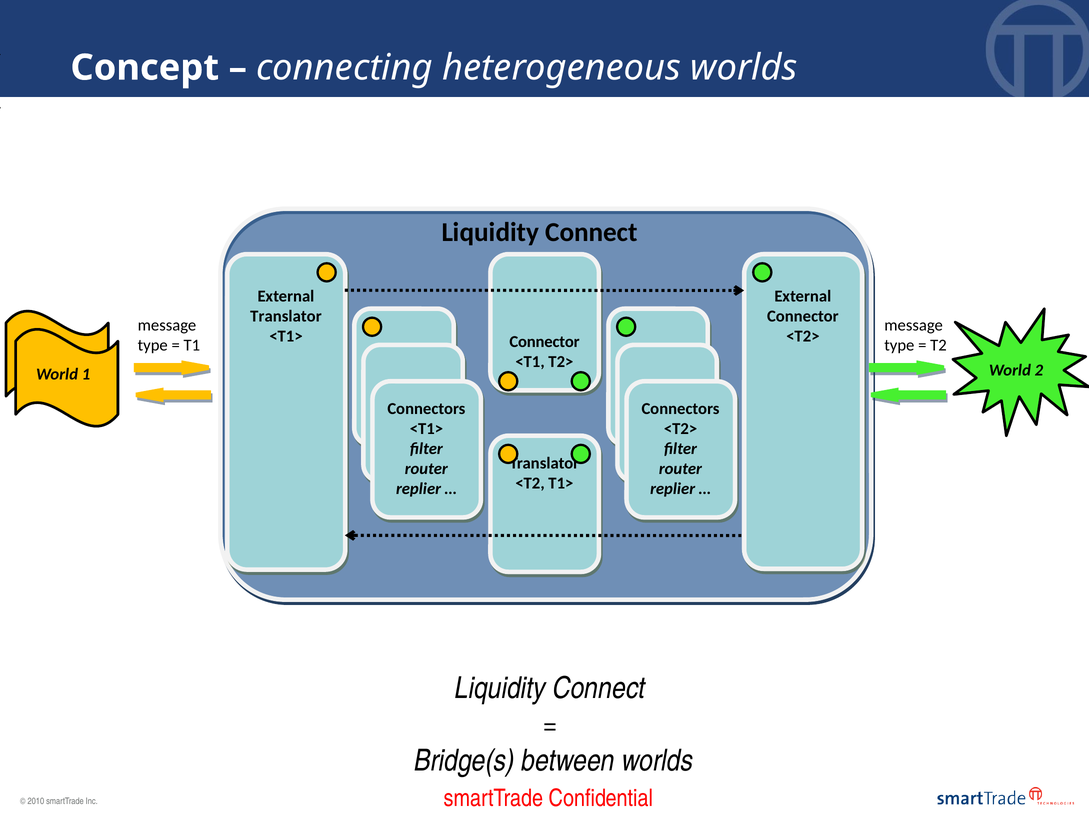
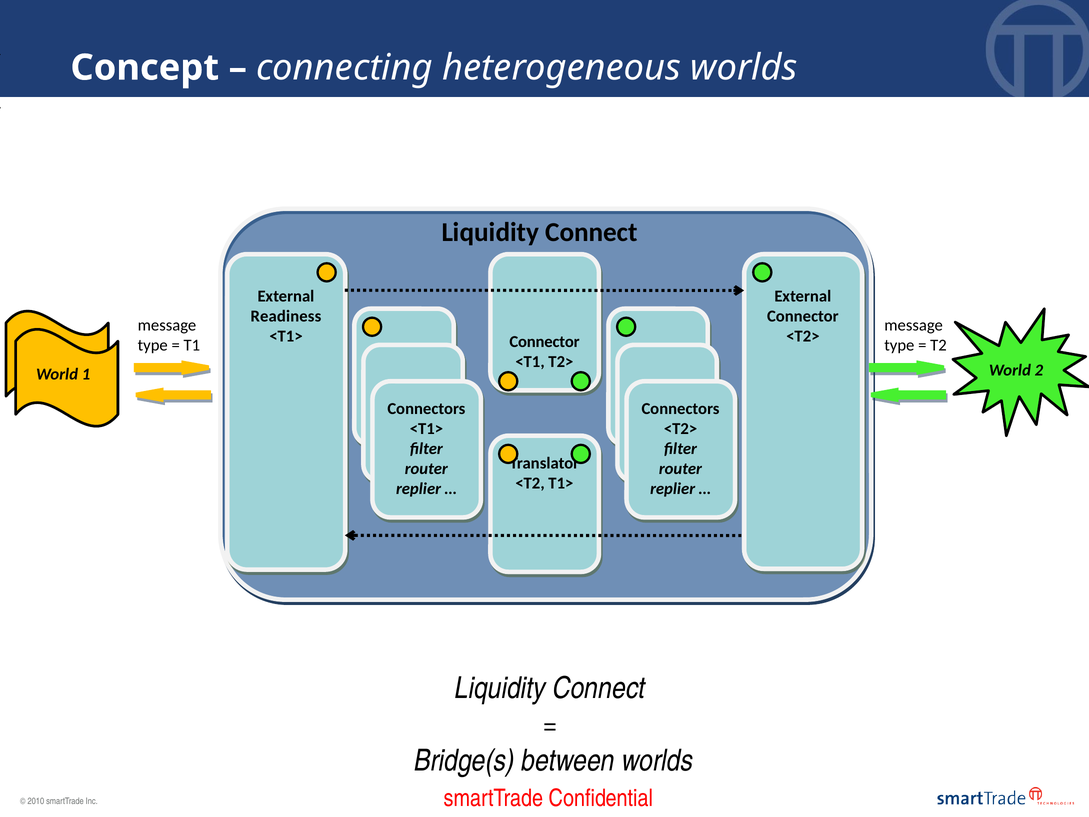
Translator: Translator -> Readiness (286, 316)
